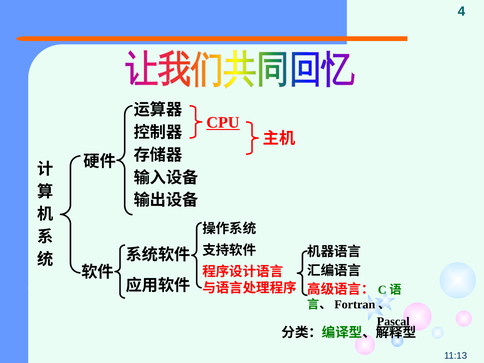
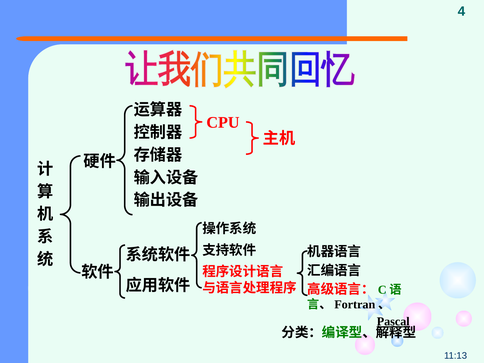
CPU underline: present -> none (223, 122)
